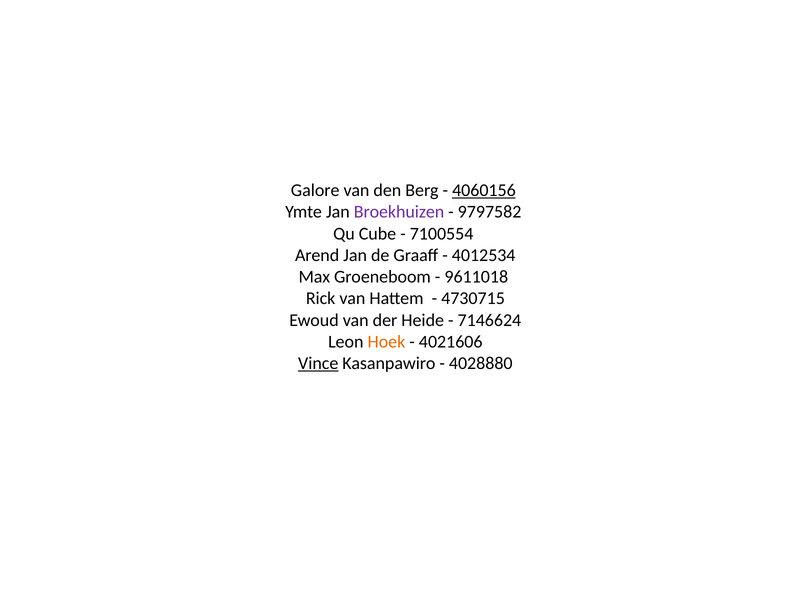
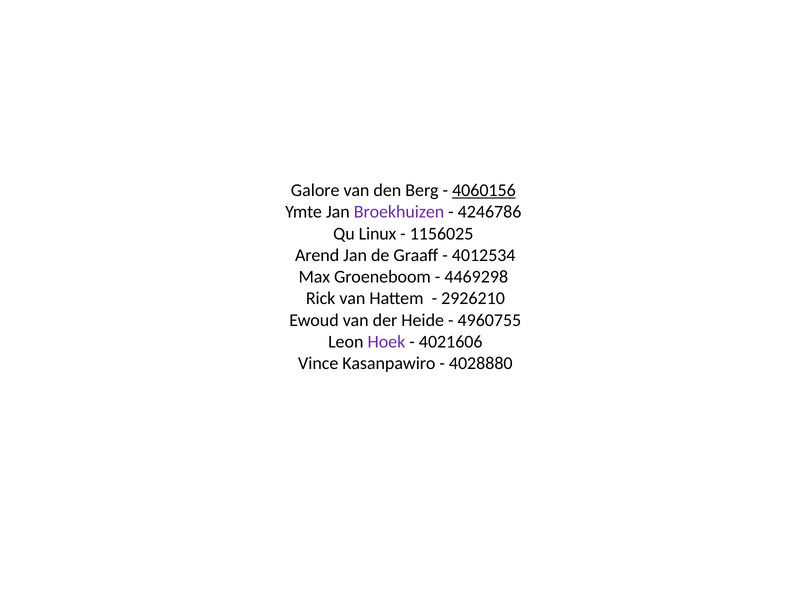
9797582: 9797582 -> 4246786 (490, 212)
Cube: Cube -> Linux (378, 234)
7100554: 7100554 -> 1156025 (442, 234)
9611018: 9611018 -> 4469298 (476, 277)
4730715: 4730715 -> 2926210 (473, 299)
7146624: 7146624 -> 4960755 (489, 320)
Hoek colour: orange -> purple (386, 342)
Vince underline: present -> none (318, 363)
